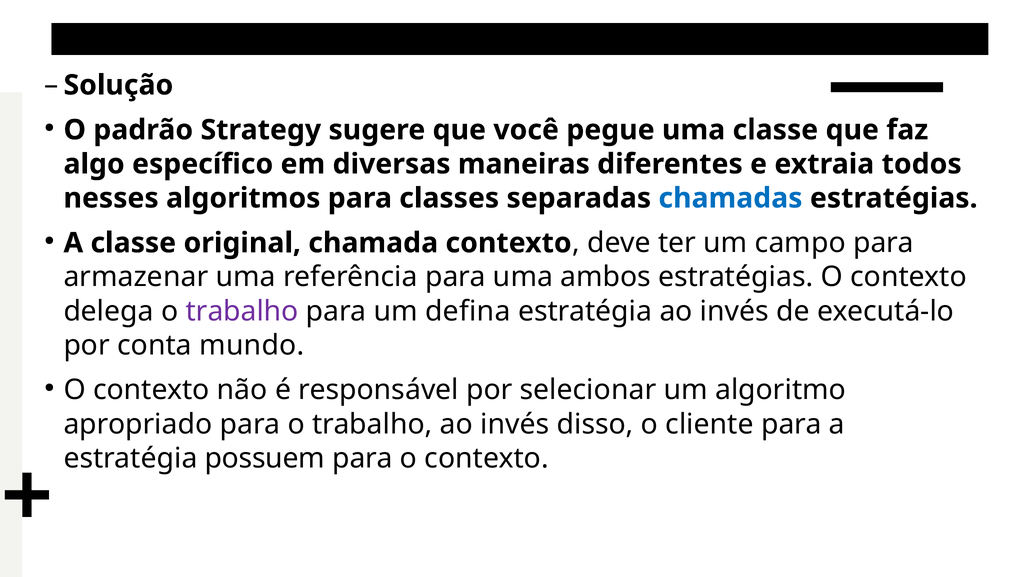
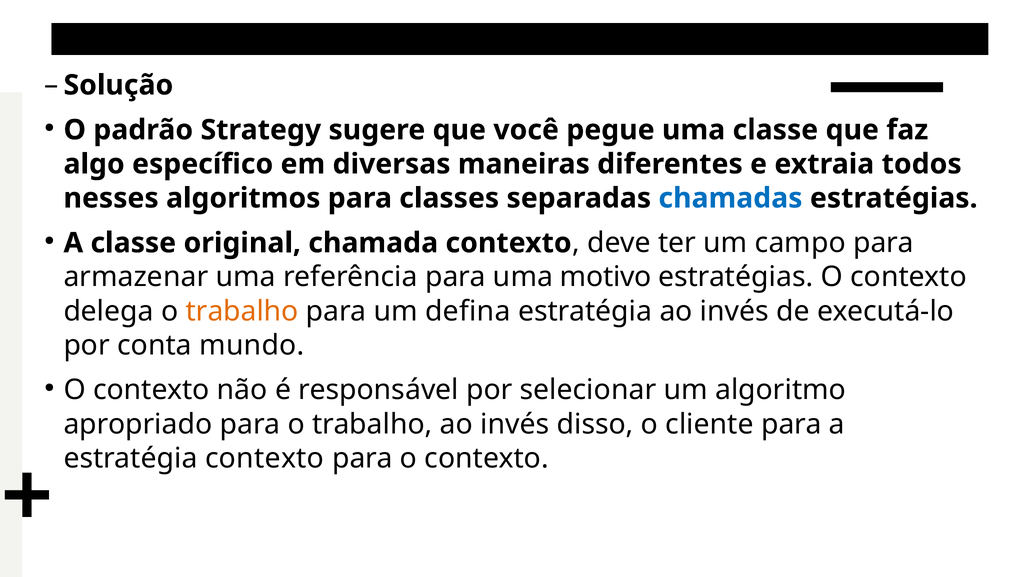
ambos: ambos -> motivo (606, 277)
trabalho colour: purple -> orange (242, 311)
estratégia possuem: possuem -> contexto (265, 458)
